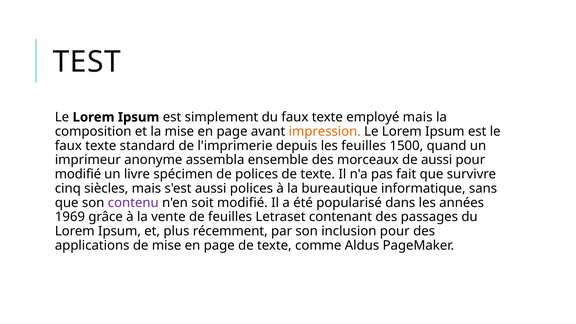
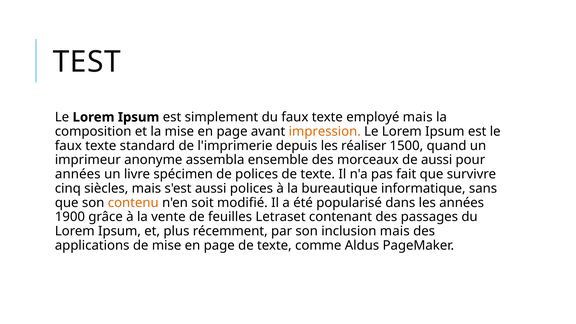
les feuilles: feuilles -> réaliser (364, 146)
modifié: modifié -> années (78, 174)
contenu colour: purple -> orange (133, 203)
1969: 1969 -> 1900 (70, 217)
inclusion pour: pour -> mais (395, 231)
